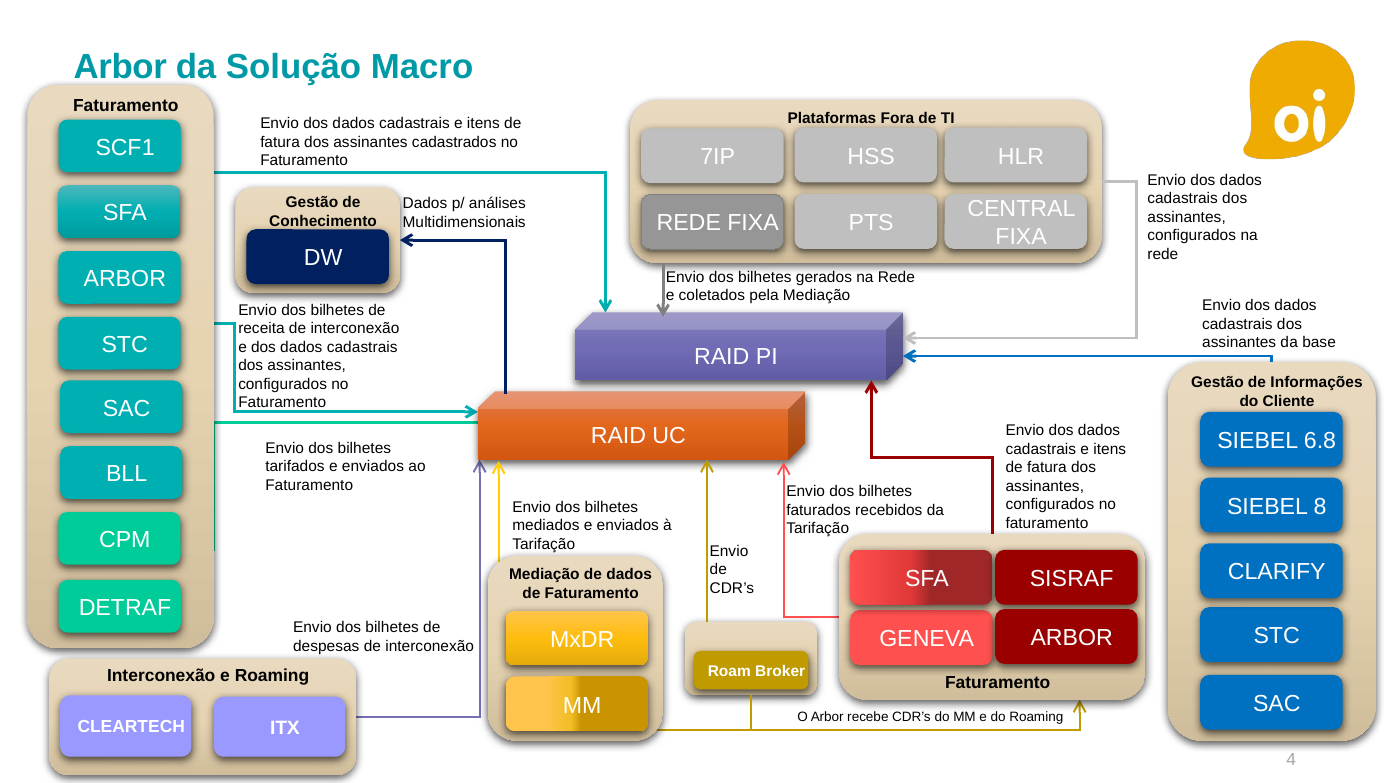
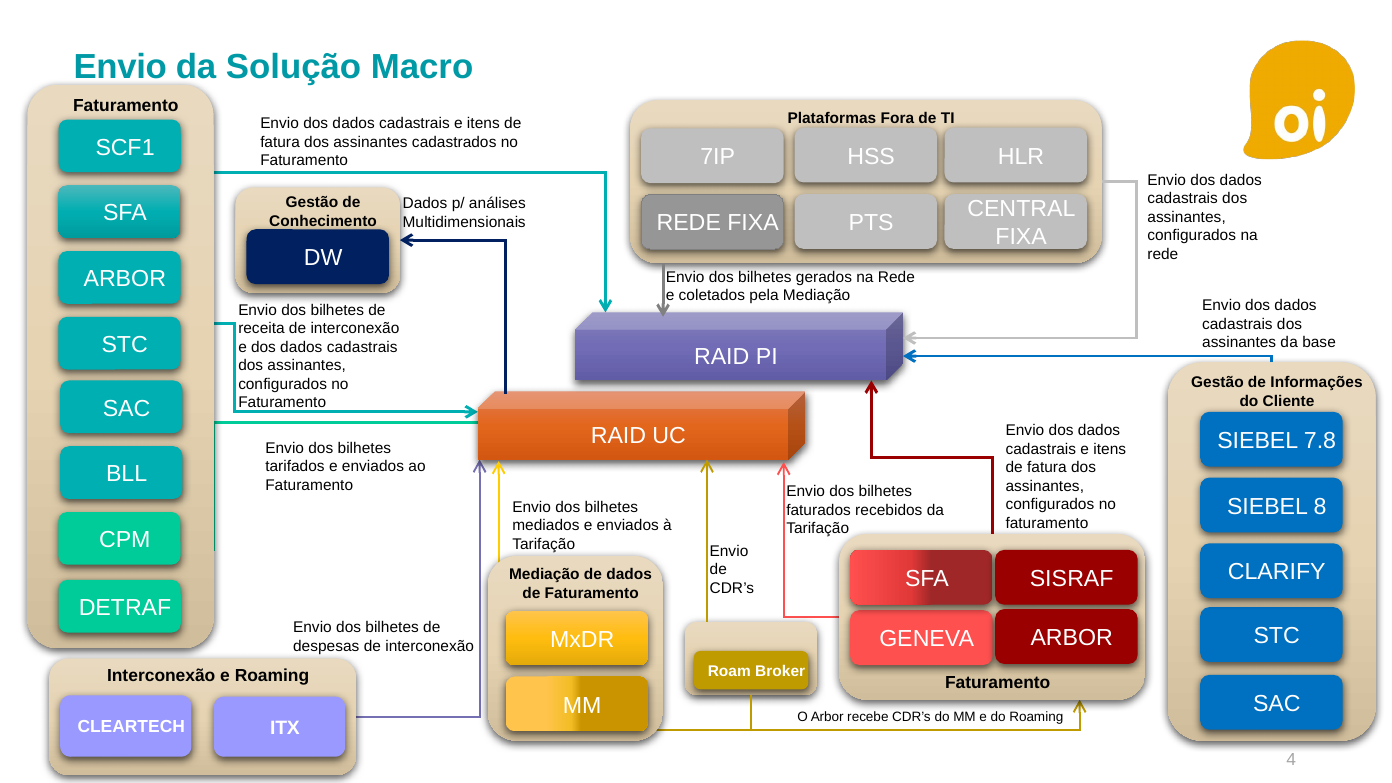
Arbor: Arbor -> Envio (120, 67)
6.8: 6.8 -> 7.8 (1320, 441)
